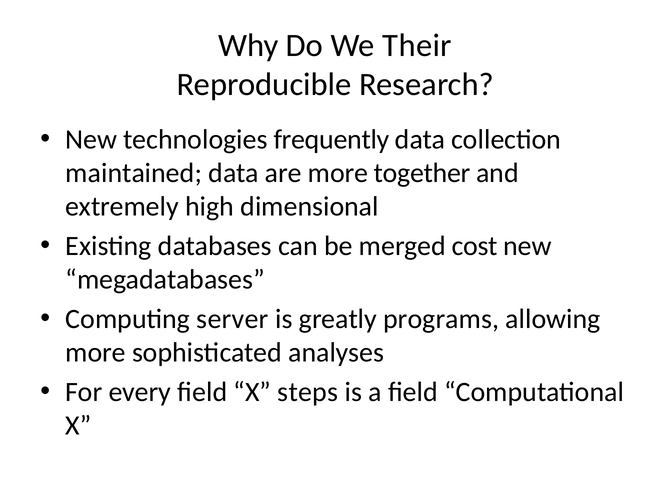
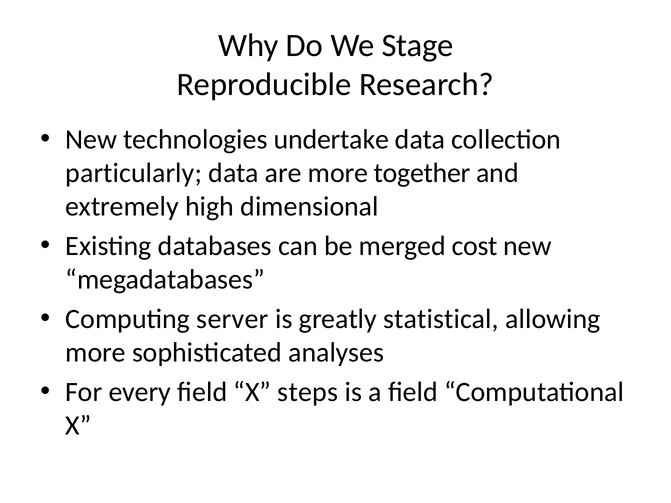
Their: Their -> Stage (417, 45)
frequently: frequently -> undertake (331, 140)
maintained: maintained -> particularly (134, 173)
programs: programs -> statistical (441, 319)
